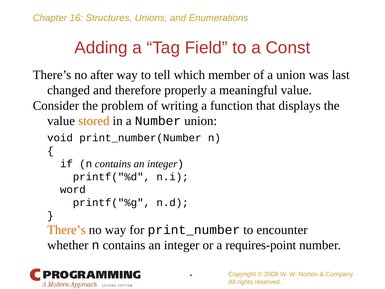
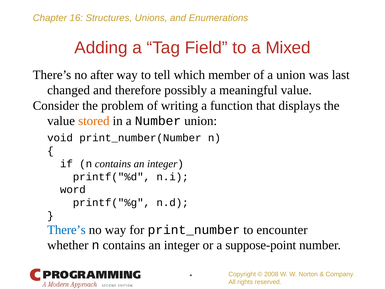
Const: Const -> Mixed (288, 48)
properly: properly -> possibly (186, 90)
There’s colour: orange -> blue (66, 230)
requires-point: requires-point -> suppose-point (261, 245)
